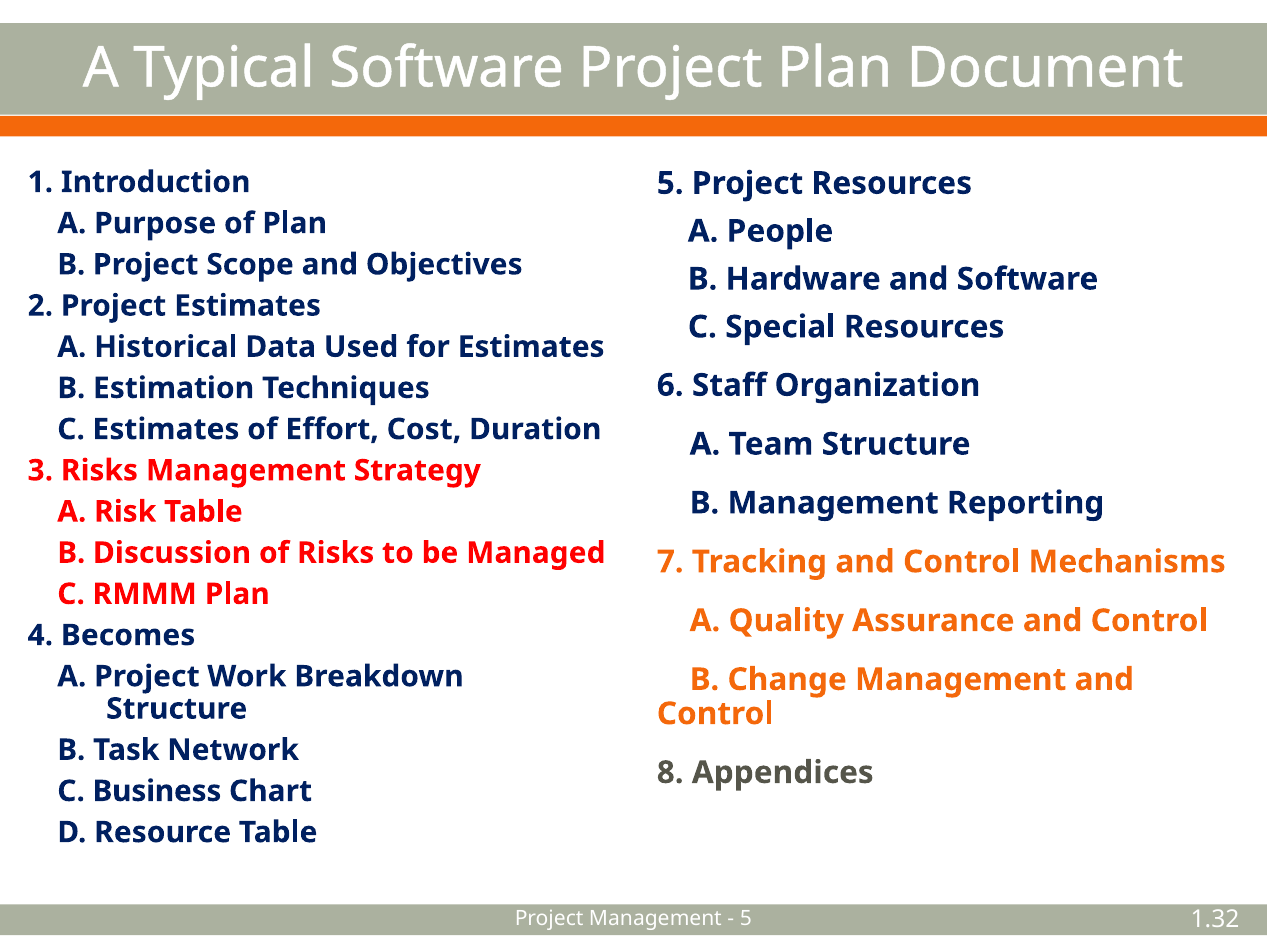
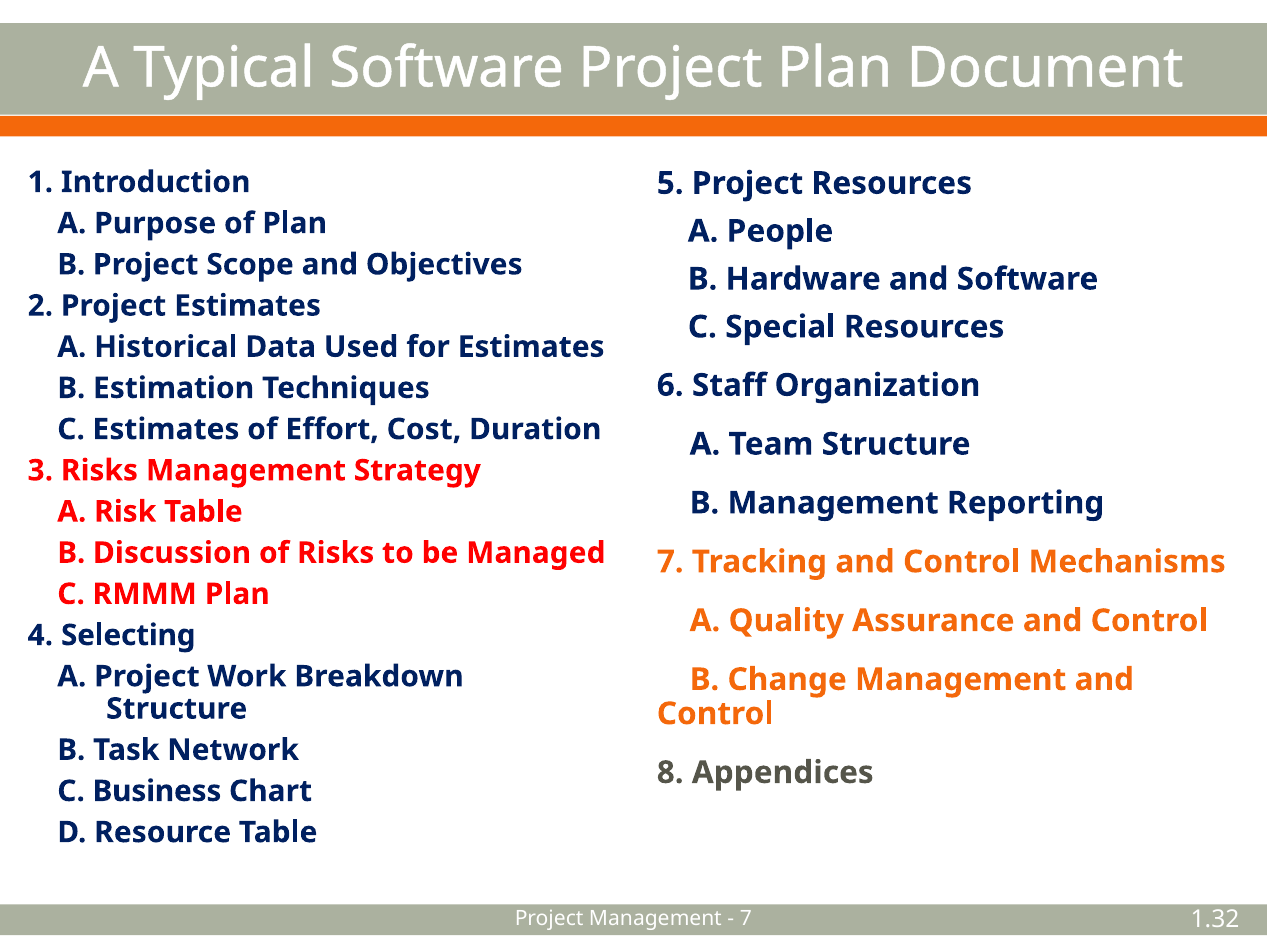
Becomes: Becomes -> Selecting (128, 635)
5: 5 -> 7 (746, 919)
